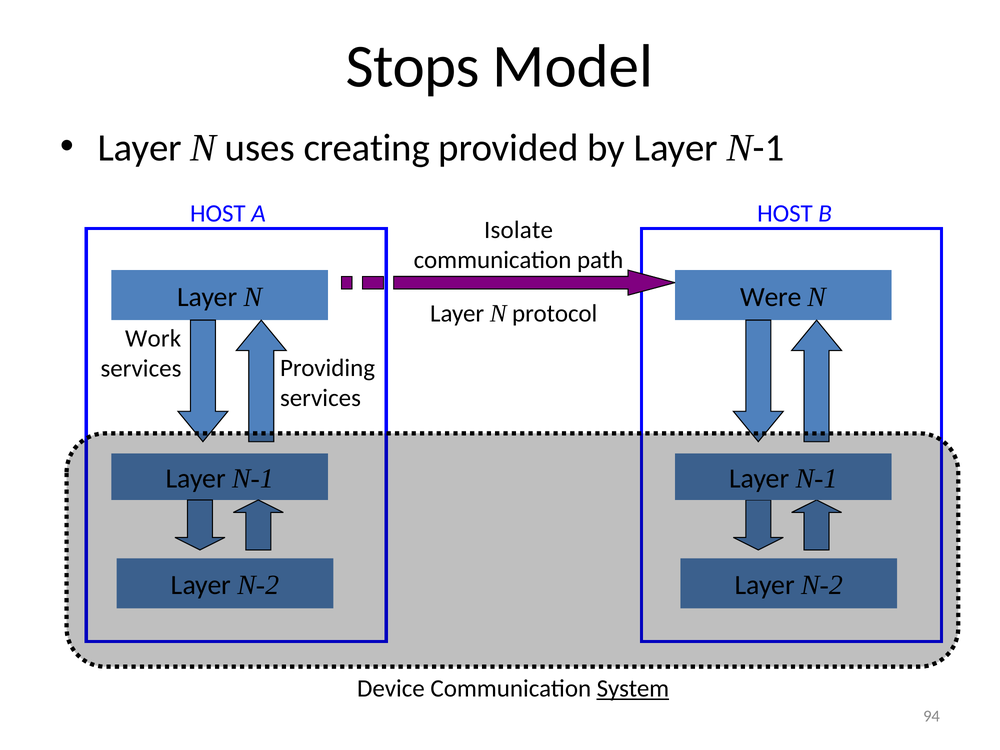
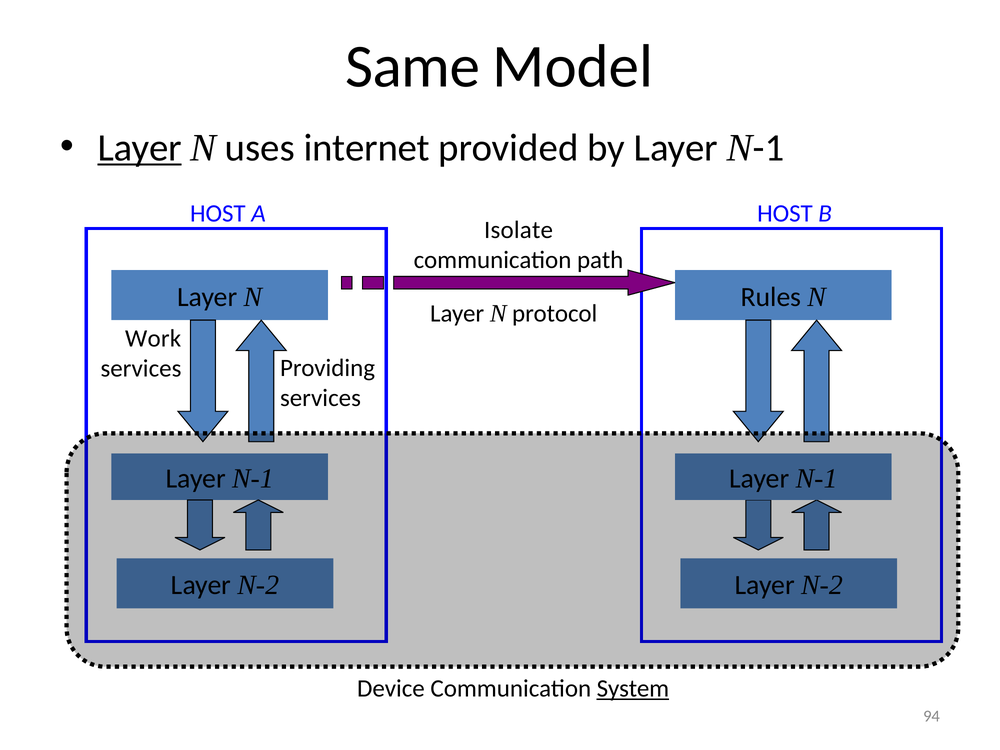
Stops: Stops -> Same (413, 67)
Layer underline: none -> present (140, 148)
creating: creating -> internet (367, 148)
Were: Were -> Rules (771, 297)
